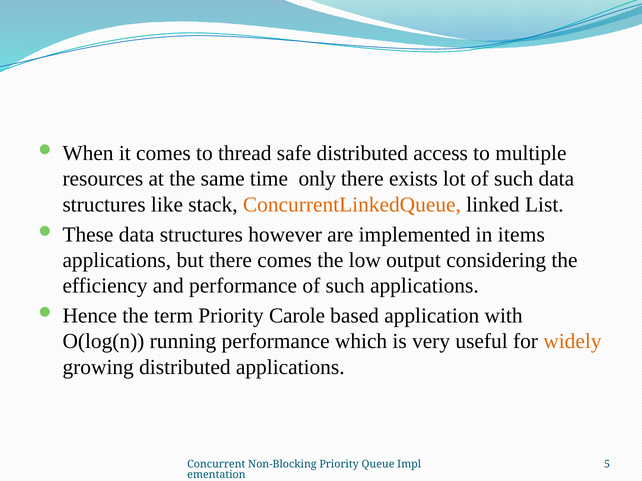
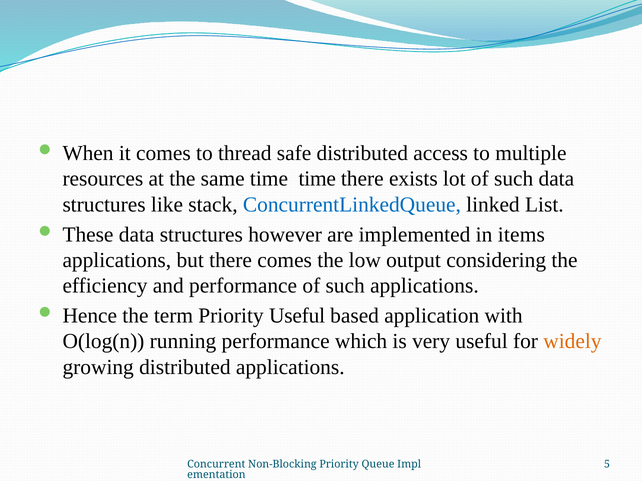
time only: only -> time (317, 179)
ConcurrentLinkedQueue colour: orange -> blue (352, 205)
Priority Carole: Carole -> Useful (297, 316)
